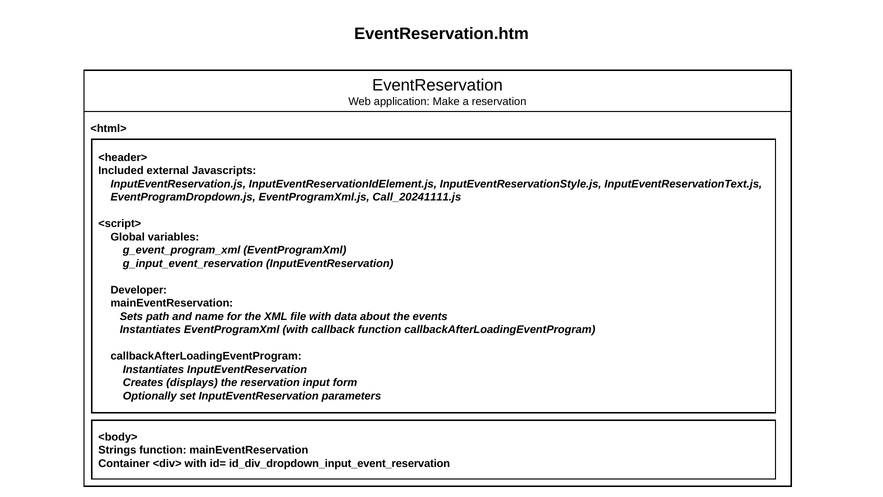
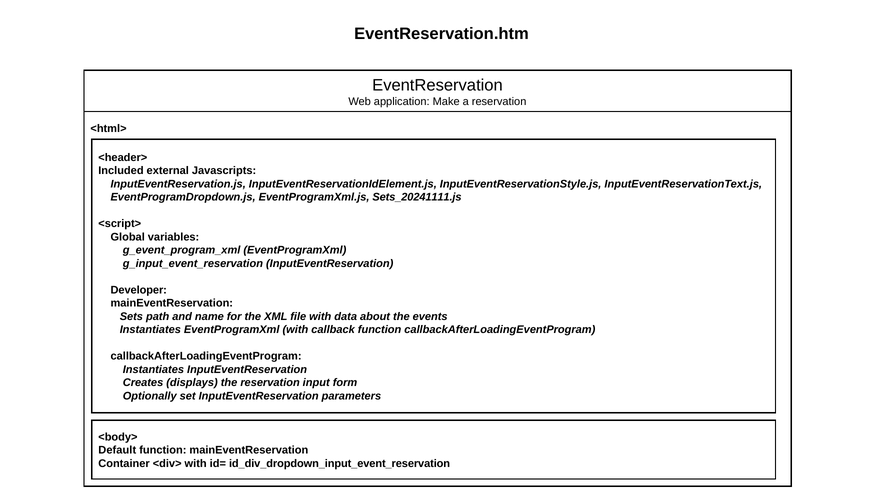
Call_20241111.js: Call_20241111.js -> Sets_20241111.js (417, 197)
Strings: Strings -> Default (117, 450)
